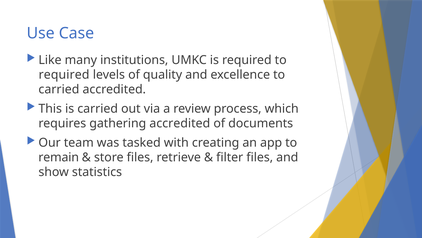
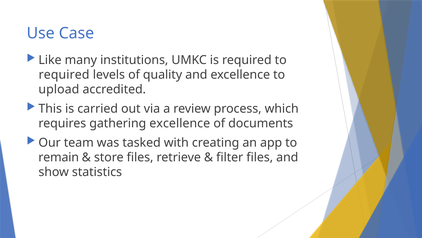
carried: carried -> upload (59, 89)
gathering accredited: accredited -> excellence (180, 123)
